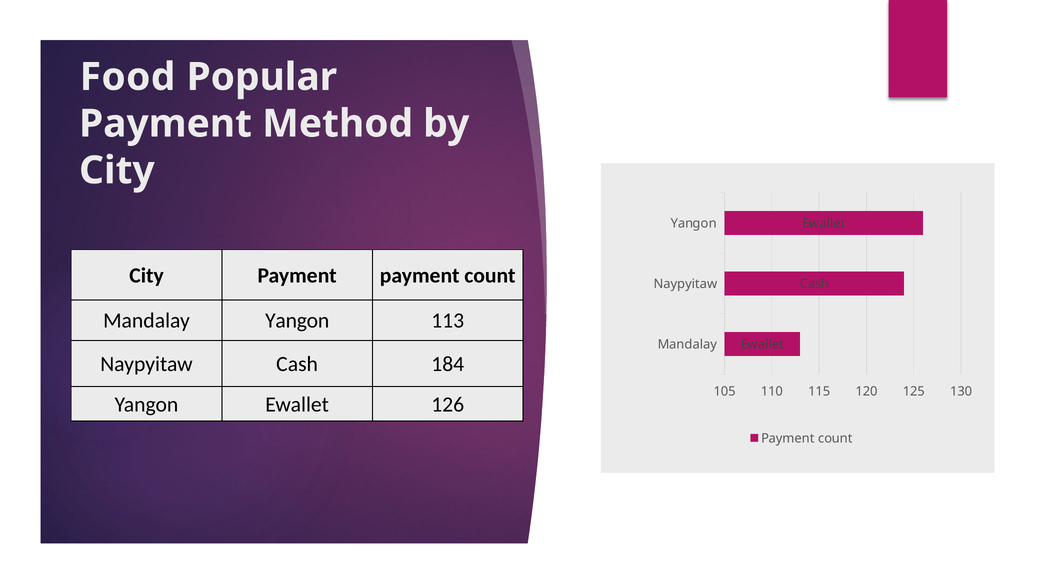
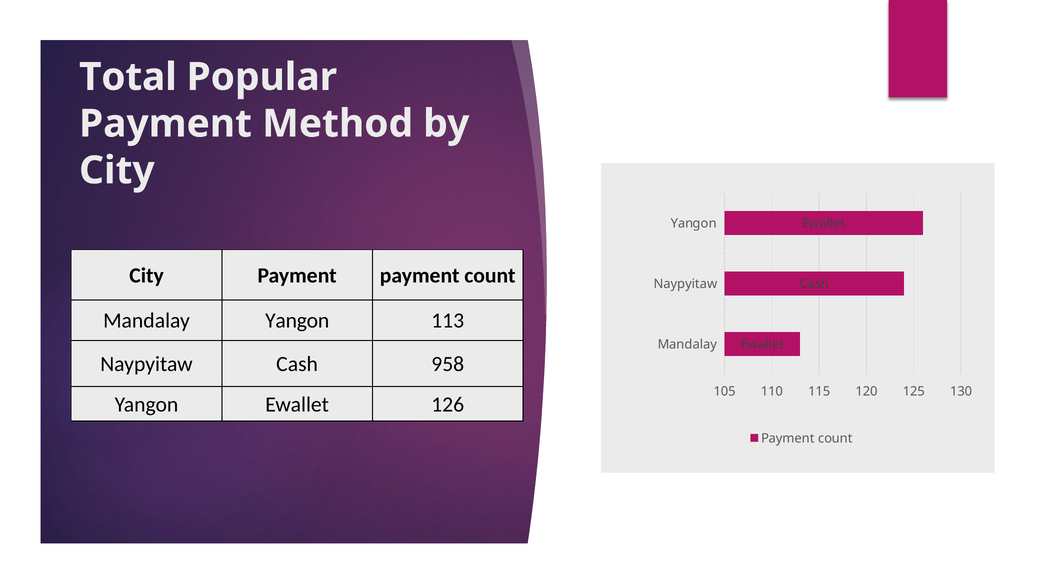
Food: Food -> Total (128, 77)
184: 184 -> 958 (448, 364)
